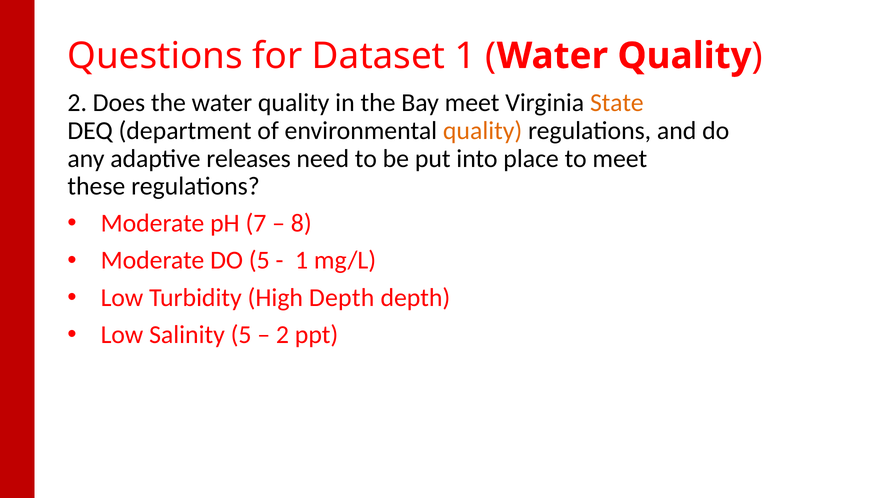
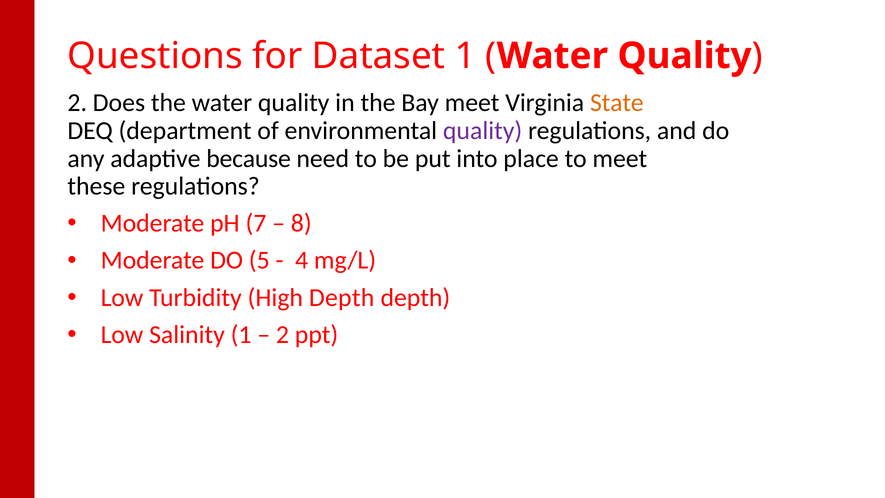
quality colour: orange -> purple (483, 131)
releases: releases -> because (249, 158)
1: 1 -> 4 (302, 260)
Salinity 5: 5 -> 1 (241, 334)
